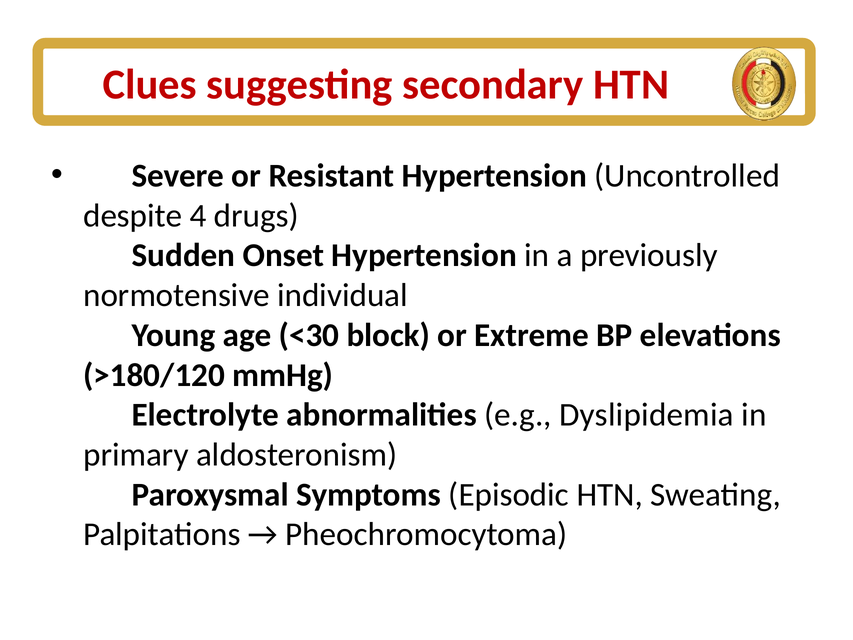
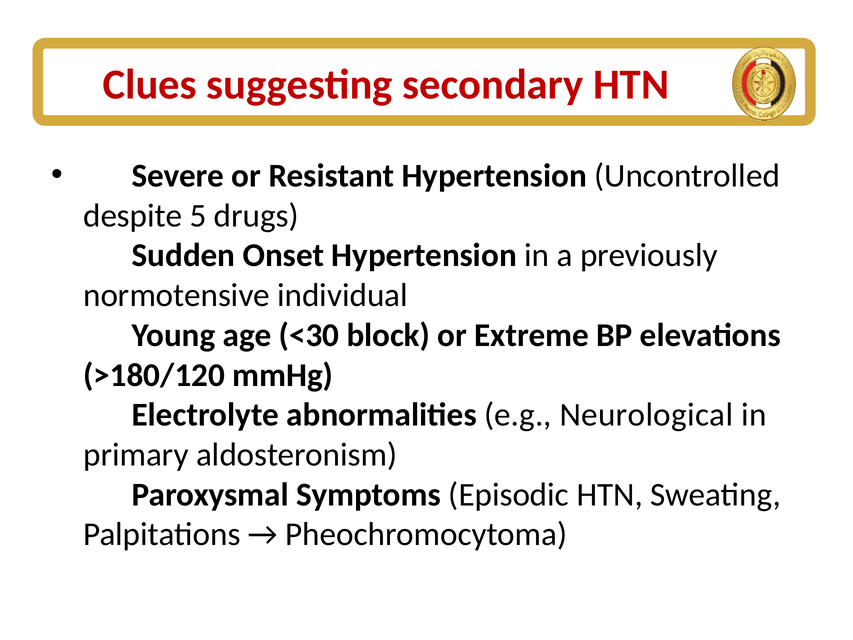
4: 4 -> 5 (198, 216)
Dyslipidemia: Dyslipidemia -> Neurological (646, 415)
